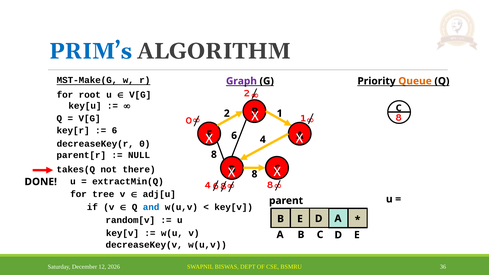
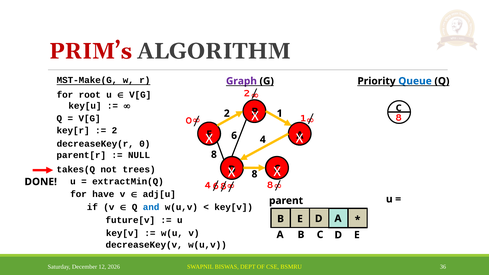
PRIM’s colour: blue -> red (91, 51)
Queue colour: orange -> blue (415, 81)
6: 6 -> 2 (114, 130)
there: there -> trees (139, 170)
tree: tree -> have (103, 194)
random[v: random[v -> future[v (130, 220)
